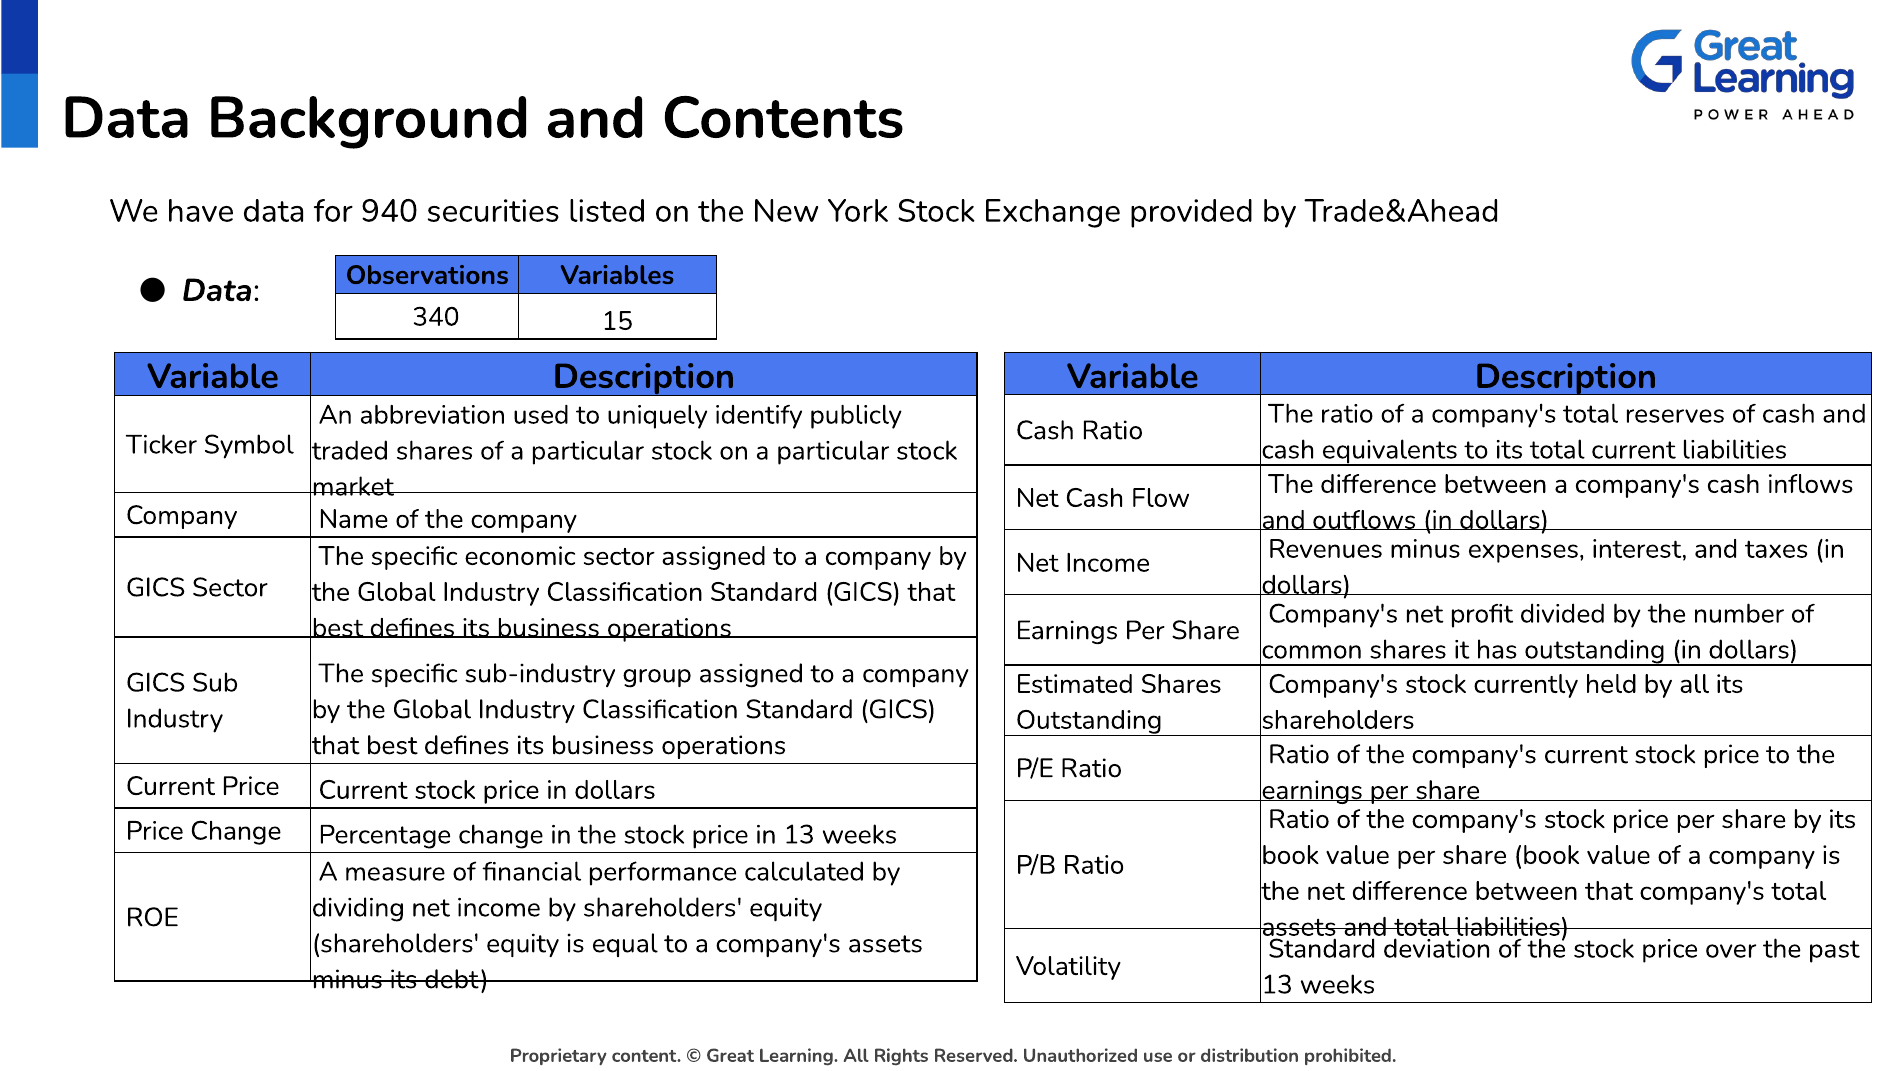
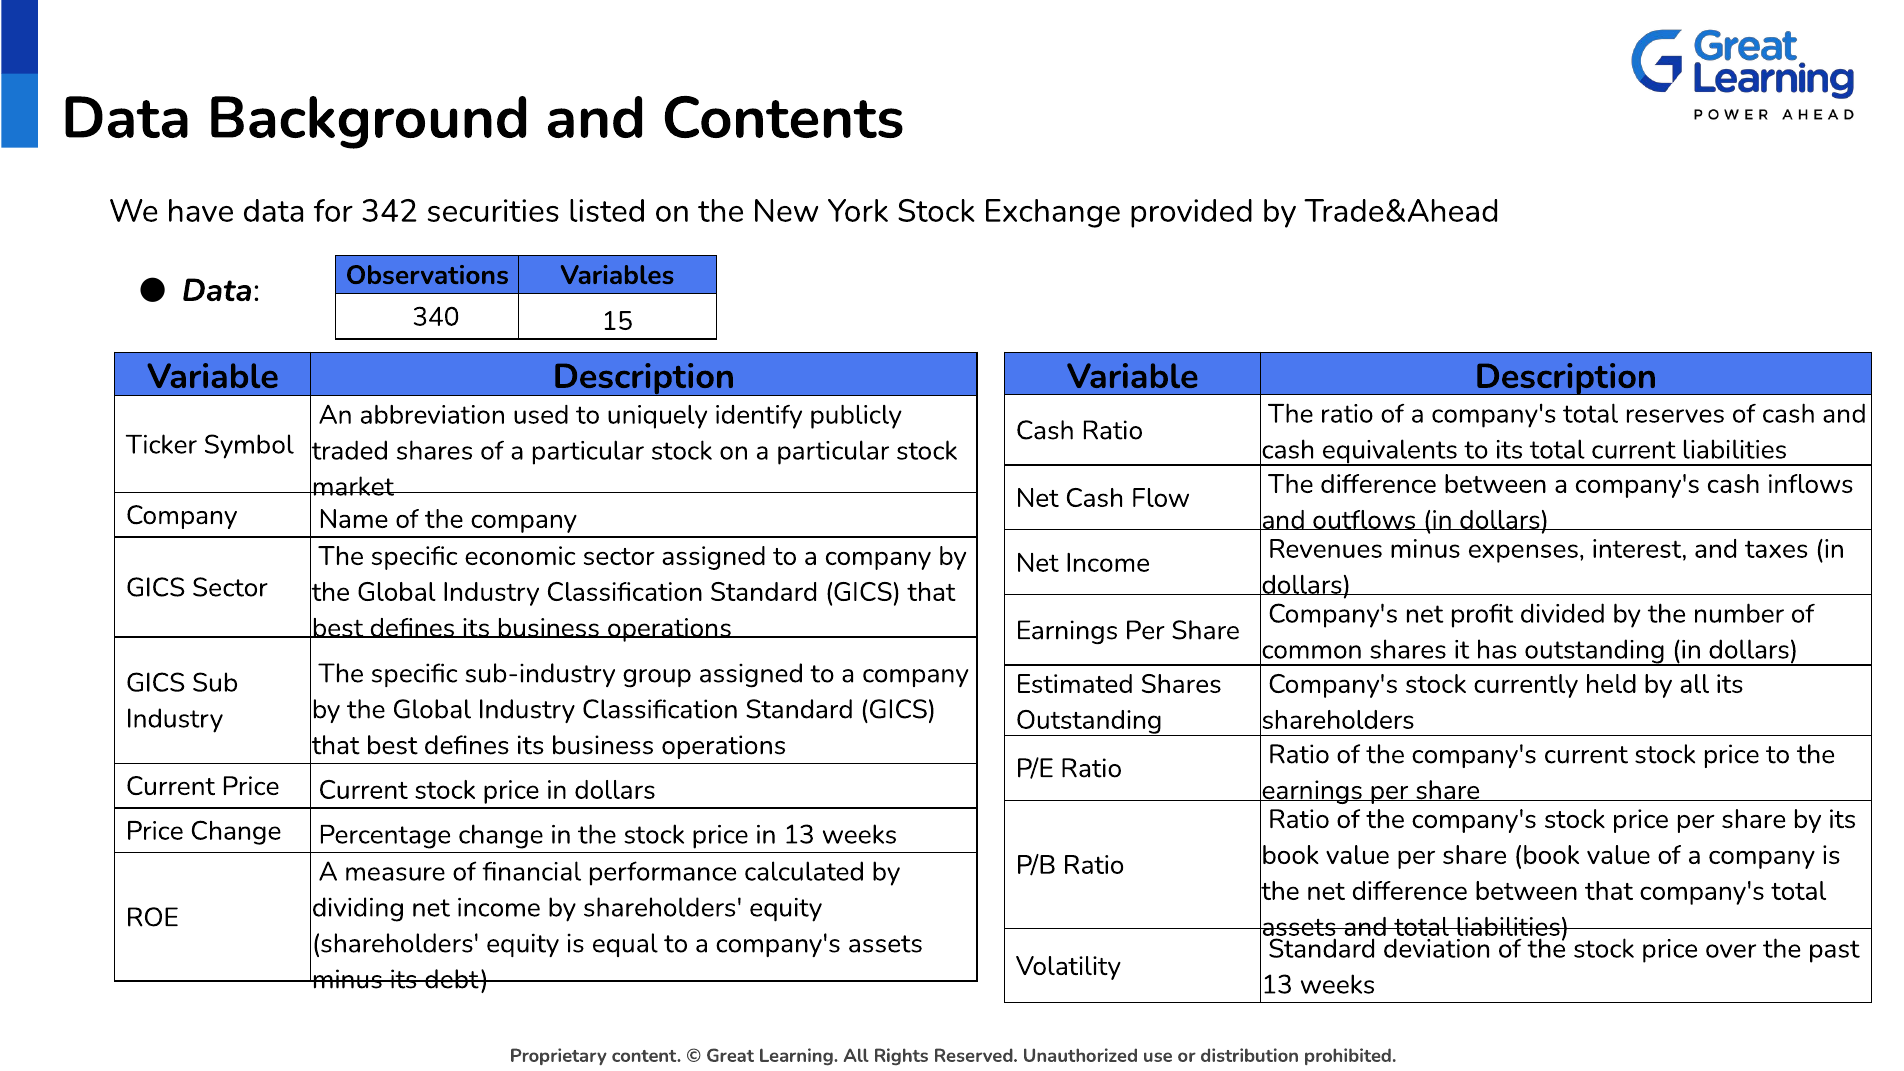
940: 940 -> 342 (389, 211)
